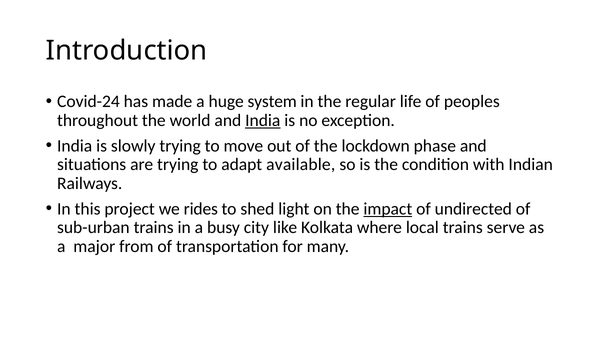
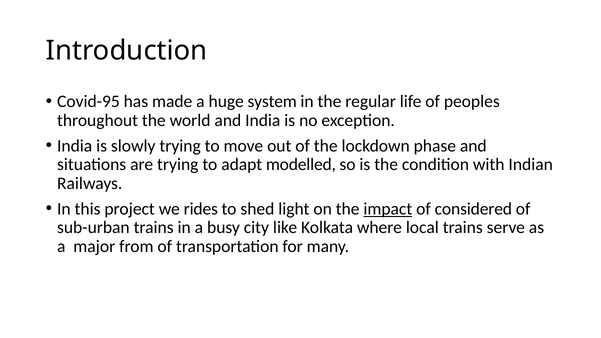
Covid-24: Covid-24 -> Covid-95 (88, 102)
India underline: present -> none (263, 121)
available: available -> modelled (301, 165)
undirected: undirected -> considered (473, 209)
